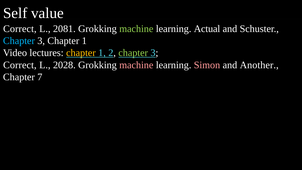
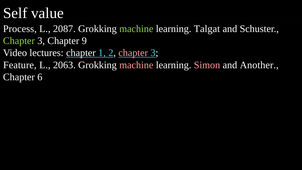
Correct: Correct -> Process (20, 29)
2081: 2081 -> 2087 (64, 29)
Actual: Actual -> Talgat (207, 29)
Chapter colour: light blue -> light green (19, 41)
3 Chapter 1: 1 -> 9 (84, 41)
chapter colour: yellow -> white (81, 53)
chapter colour: light green -> pink (133, 53)
Correct: Correct -> Feature (20, 65)
2028: 2028 -> 2063 (64, 65)
7: 7 -> 6 (40, 77)
